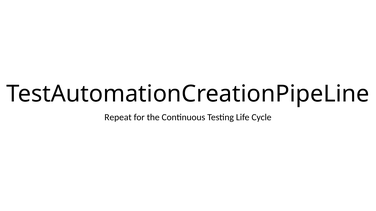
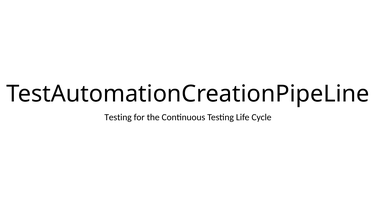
Repeat: Repeat -> Testing (118, 118)
